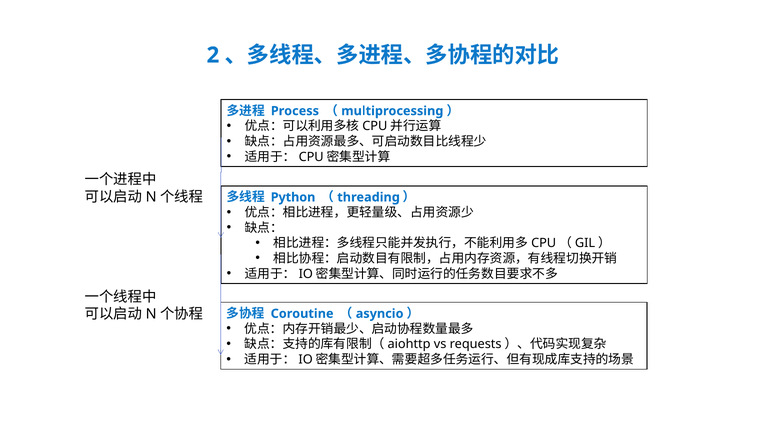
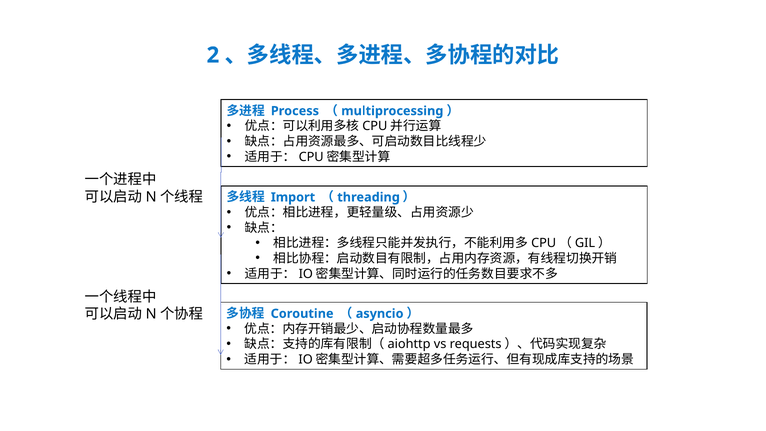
Python: Python -> Import (293, 197)
